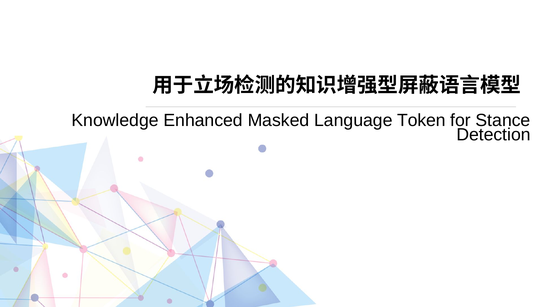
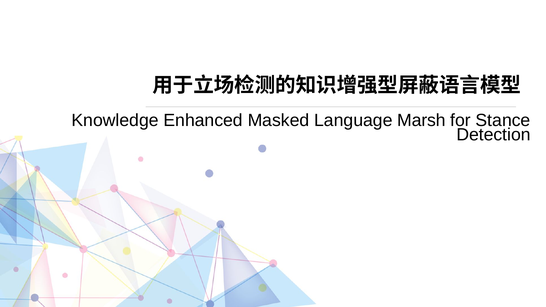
Token: Token -> Marsh (421, 120)
